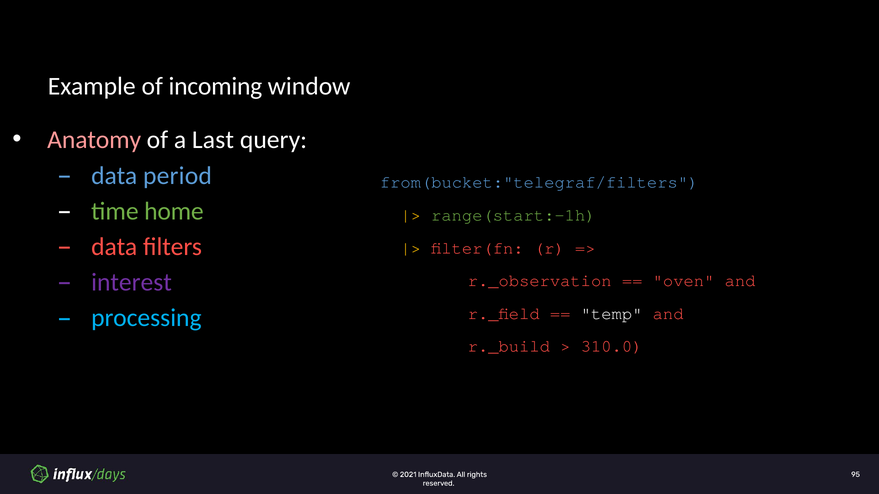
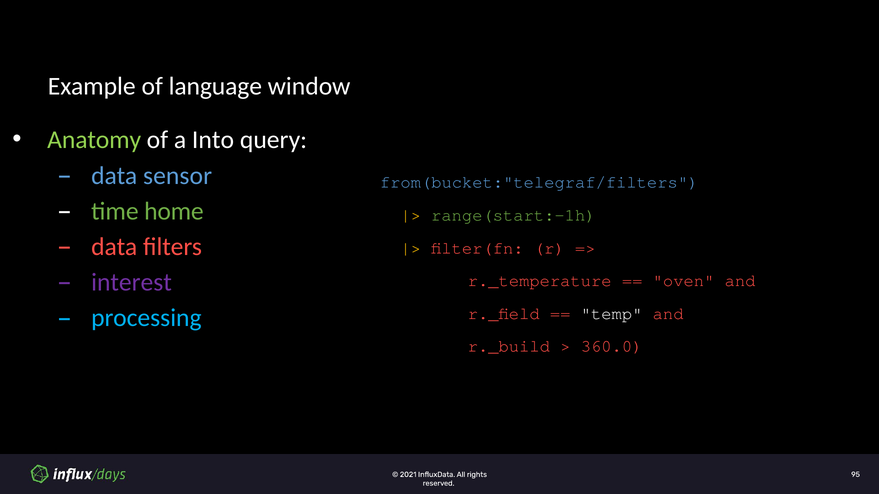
incoming: incoming -> language (215, 87)
Anatomy colour: pink -> light green (94, 140)
Last: Last -> Into (213, 140)
period: period -> sensor (178, 176)
r._observation: r._observation -> r._temperature (540, 281)
310.0: 310.0 -> 360.0 (612, 347)
